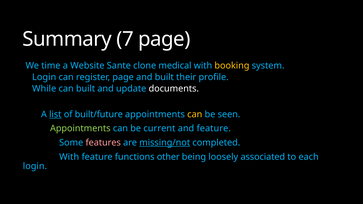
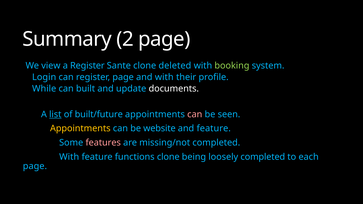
7: 7 -> 2 (125, 39)
time: time -> view (51, 66)
a Website: Website -> Register (87, 66)
medical: medical -> deleted (175, 66)
booking colour: yellow -> light green (232, 66)
and built: built -> with (164, 77)
can colour: yellow -> pink (195, 114)
Appointments colour: light green -> yellow (80, 129)
current: current -> website (159, 129)
missing/not underline: present -> none (165, 143)
functions other: other -> clone (168, 157)
loosely associated: associated -> completed (263, 157)
login: login -> page (35, 166)
